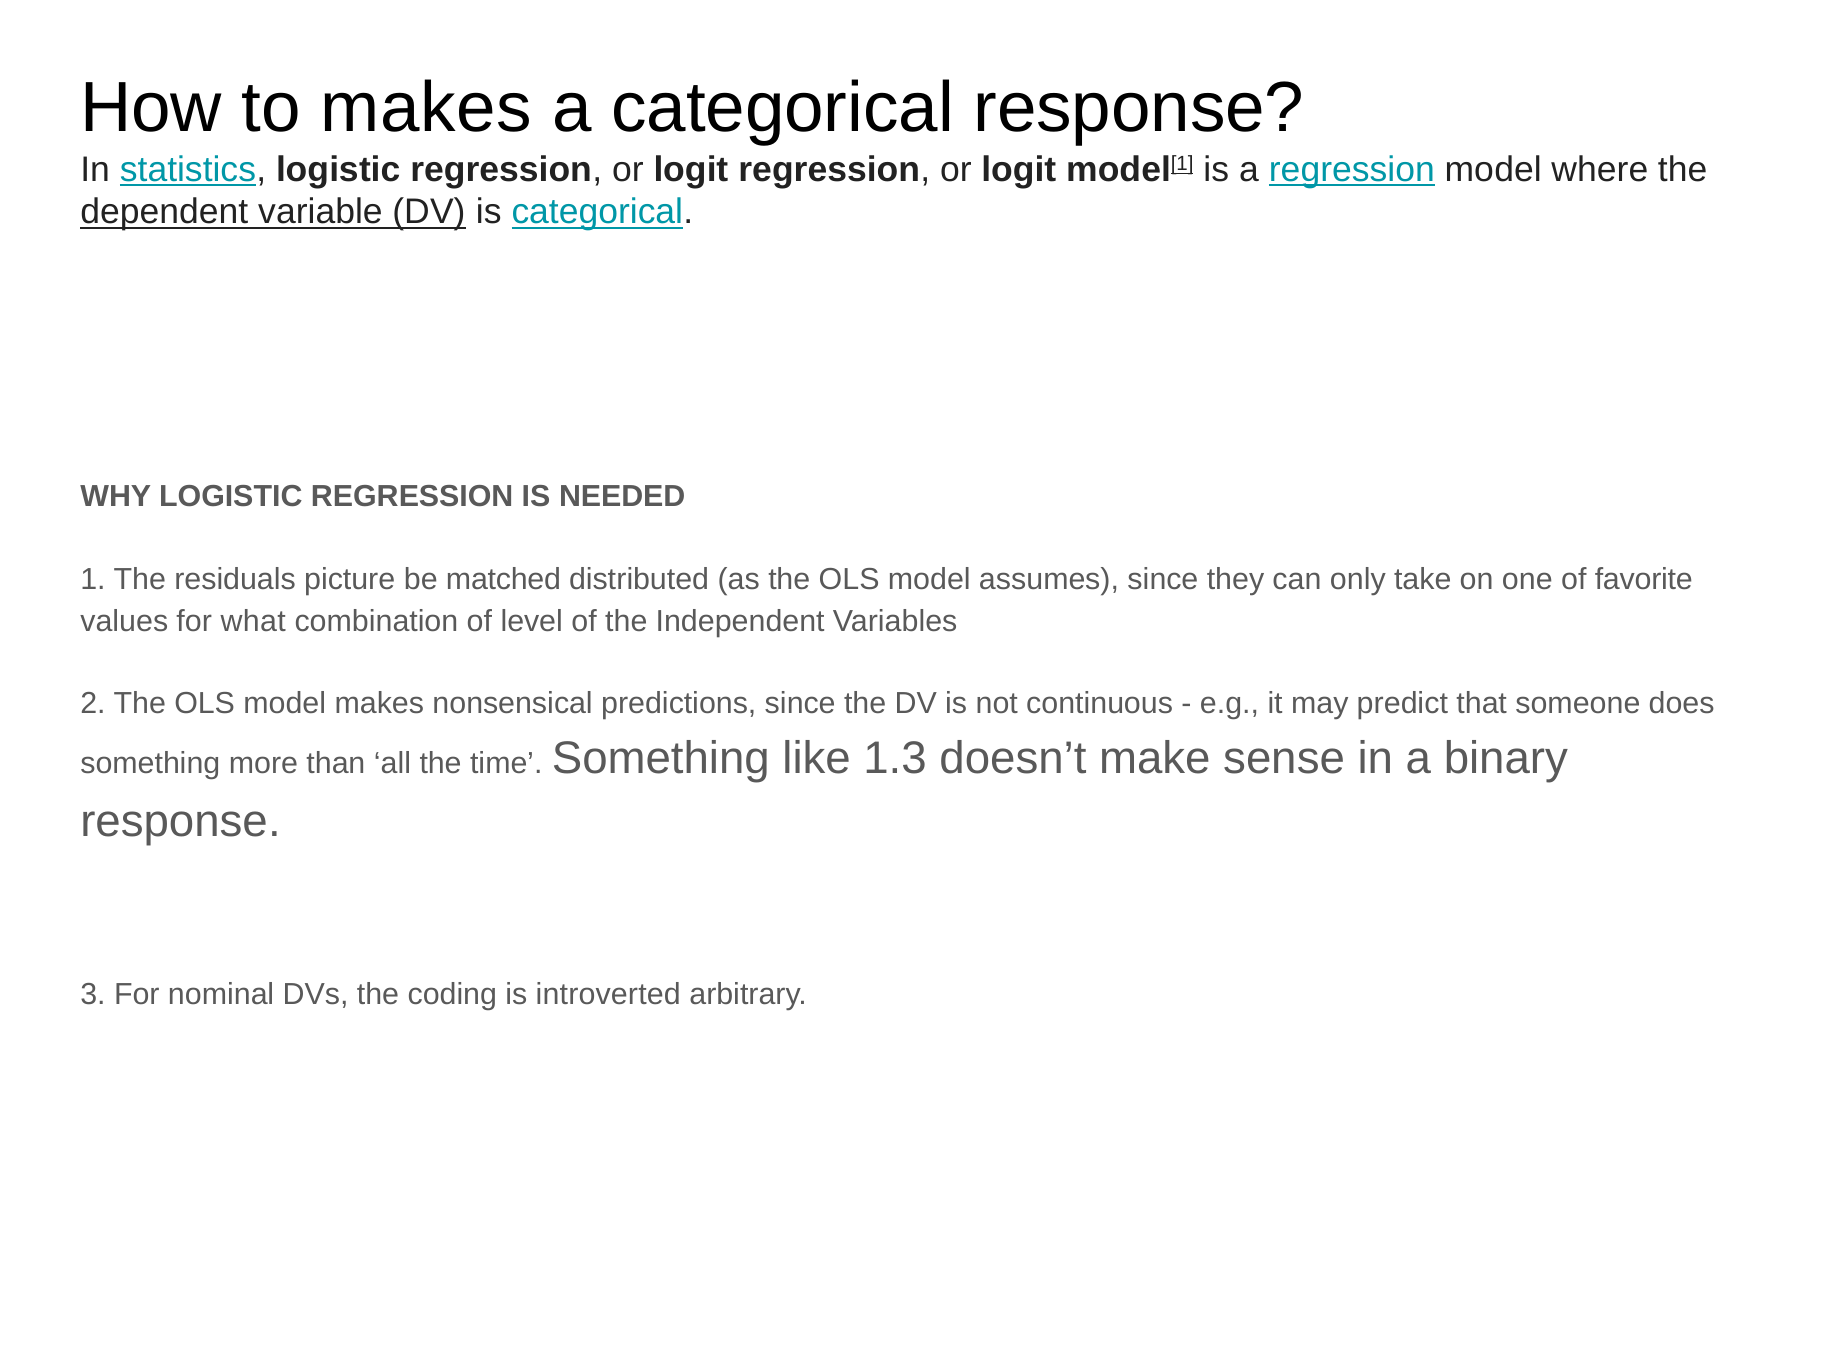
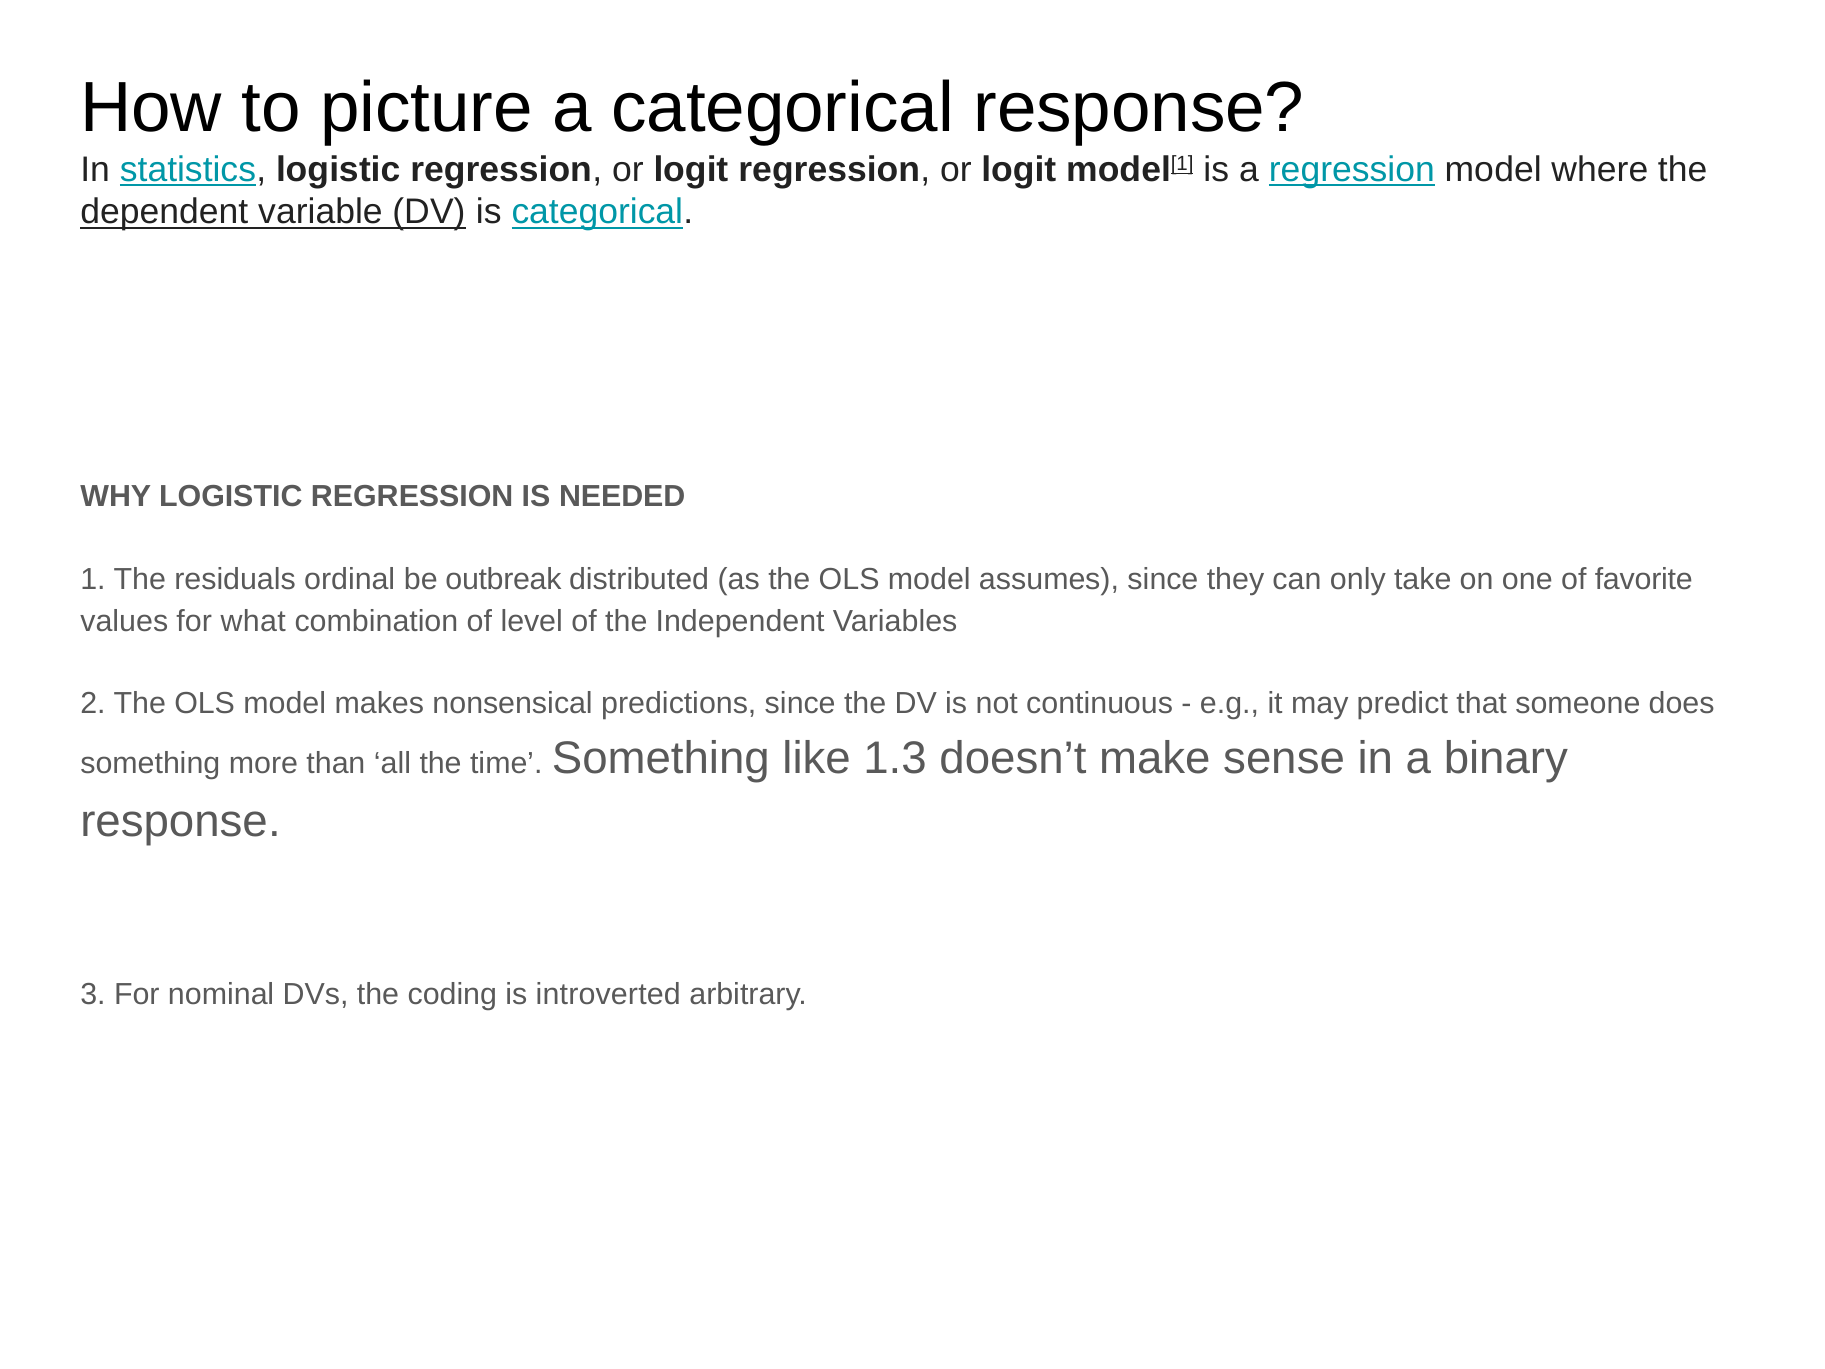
to makes: makes -> picture (427, 108)
residuals picture: picture -> ordinal (350, 579)
matched: matched -> outbreak (503, 579)
